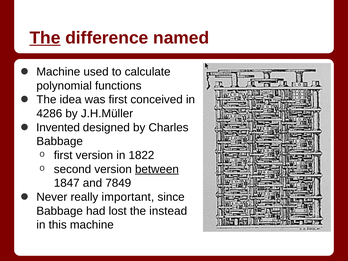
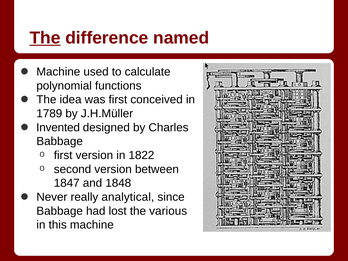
4286: 4286 -> 1789 (49, 114)
between underline: present -> none (157, 169)
7849: 7849 -> 1848 (118, 183)
important: important -> analytical (128, 197)
instead: instead -> various (168, 211)
